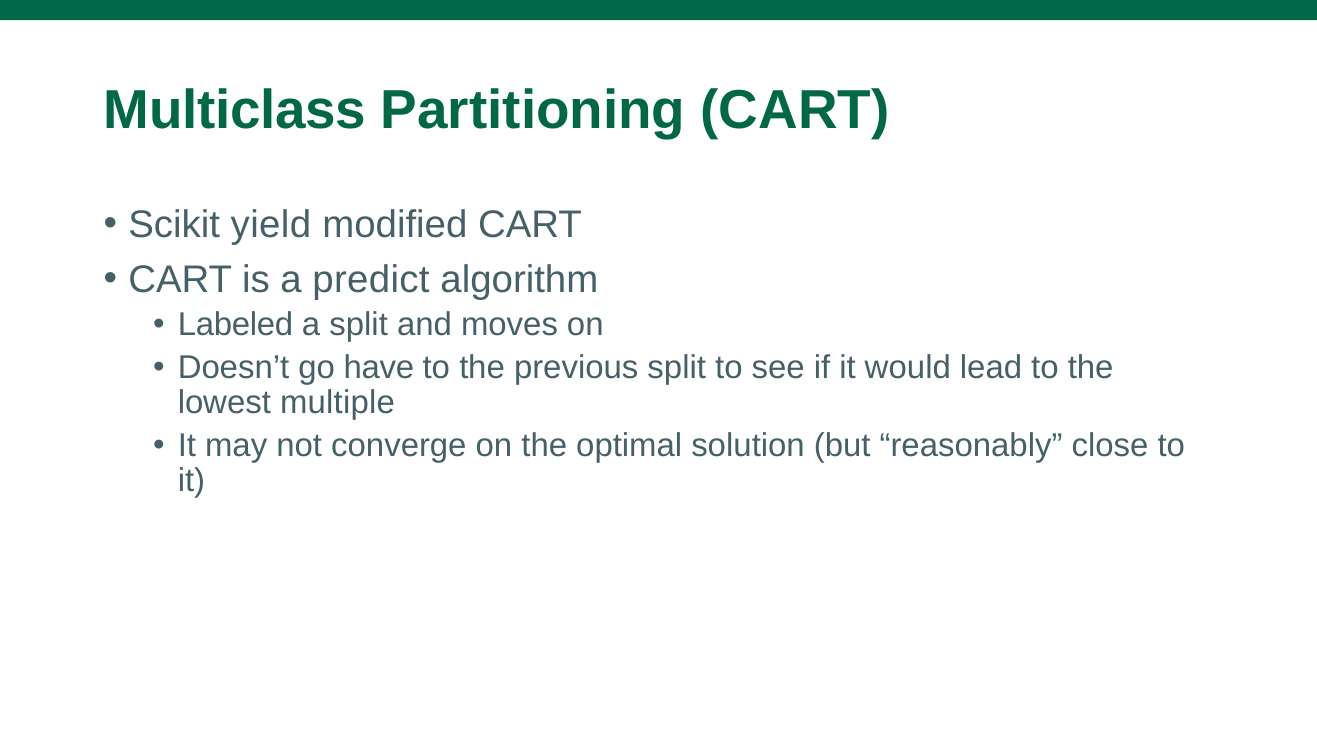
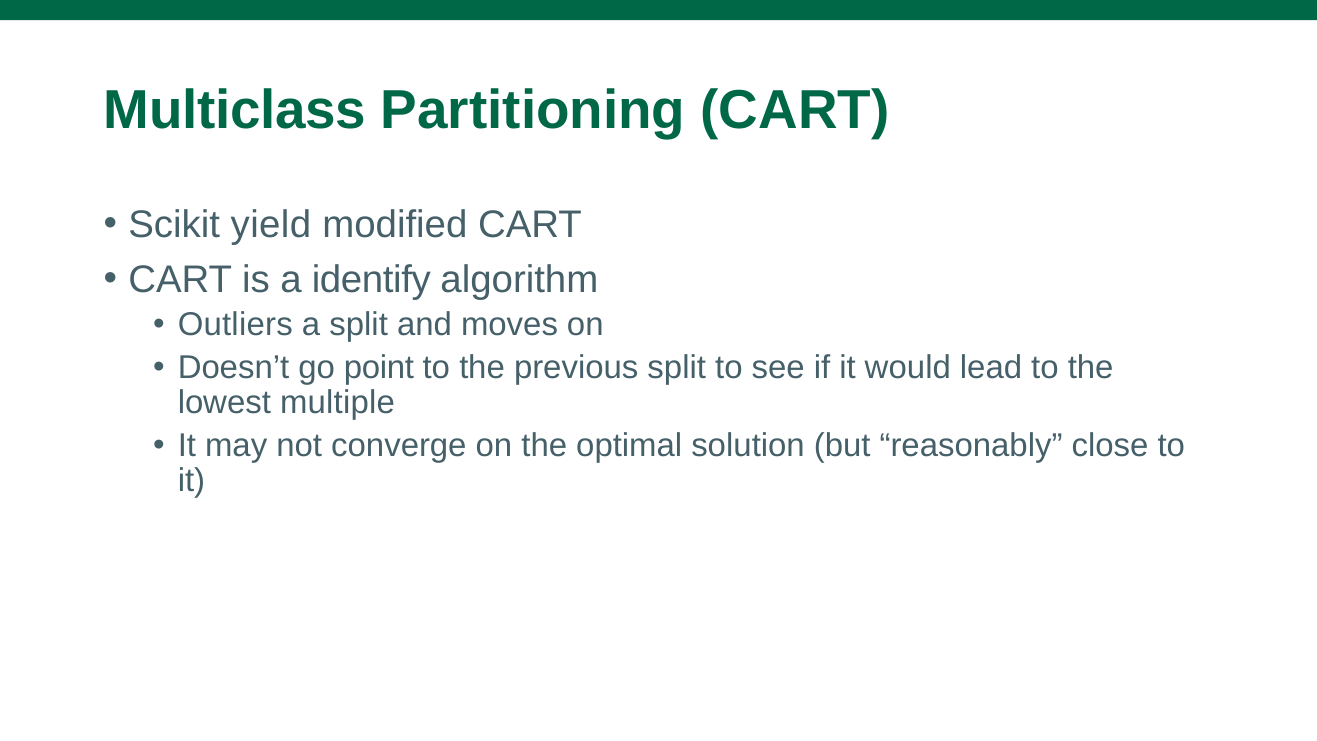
predict: predict -> identify (371, 279)
Labeled: Labeled -> Outliers (235, 325)
have: have -> point (379, 367)
